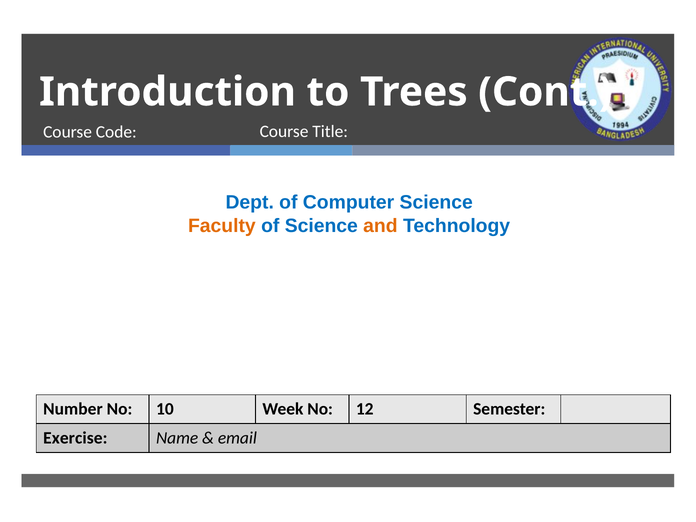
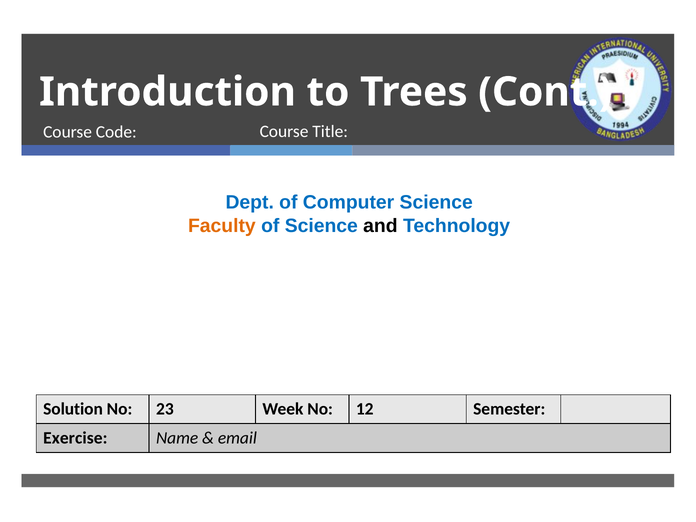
and colour: orange -> black (380, 226)
Number: Number -> Solution (73, 409)
10: 10 -> 23 (165, 409)
